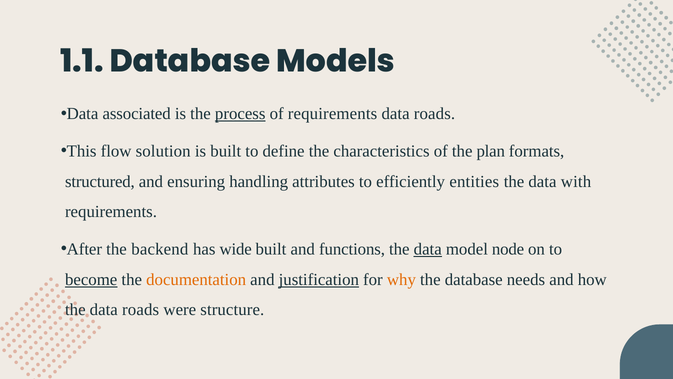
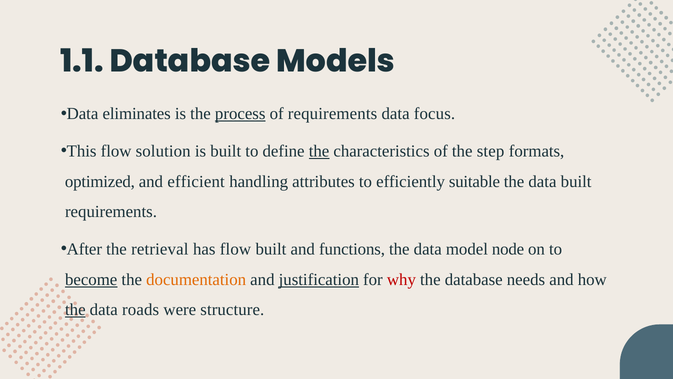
associated: associated -> eliminates (137, 114)
roads: roads -> focus (434, 114)
the underline: none -> present (319, 151)
plan: plan -> step (491, 151)
structured: structured -> optimized (100, 181)
ensuring: ensuring -> efficient (196, 181)
entities: entities -> suitable (474, 181)
data with: with -> built (576, 181)
backend: backend -> retrieval (160, 249)
has wide: wide -> flow (235, 249)
data underline: present -> none (428, 249)
why colour: orange -> red (401, 279)
the underline: none -> present (75, 310)
